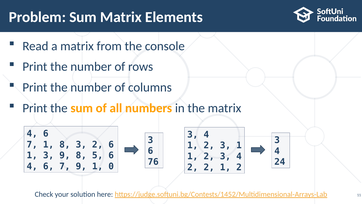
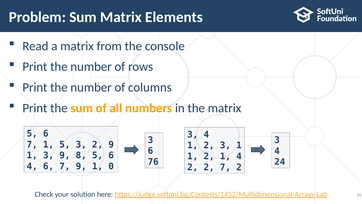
4: 4 -> 5 (32, 133)
1 8: 8 -> 5 (65, 144)
2 6: 6 -> 9 (111, 144)
3: 3 -> 1 (225, 156)
2 1: 1 -> 7 (225, 167)
